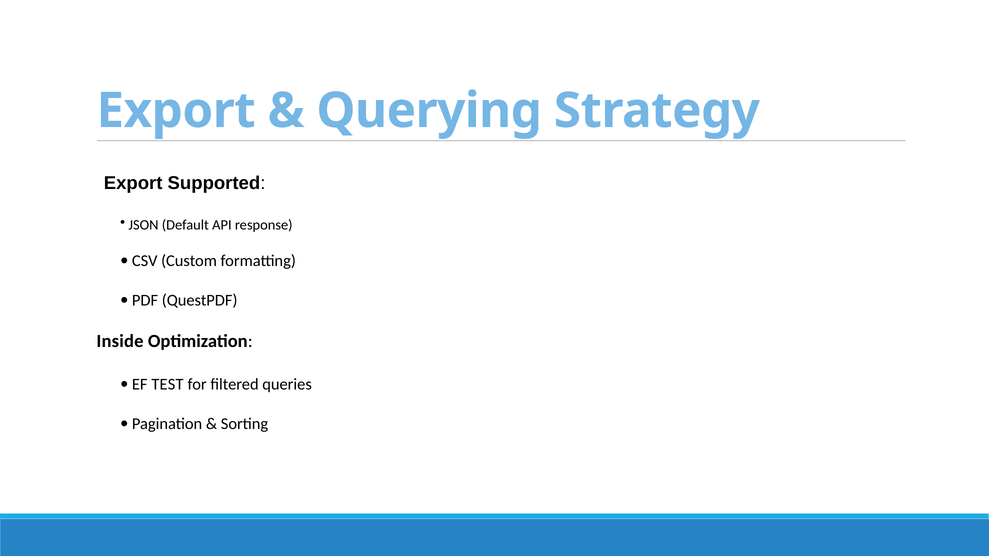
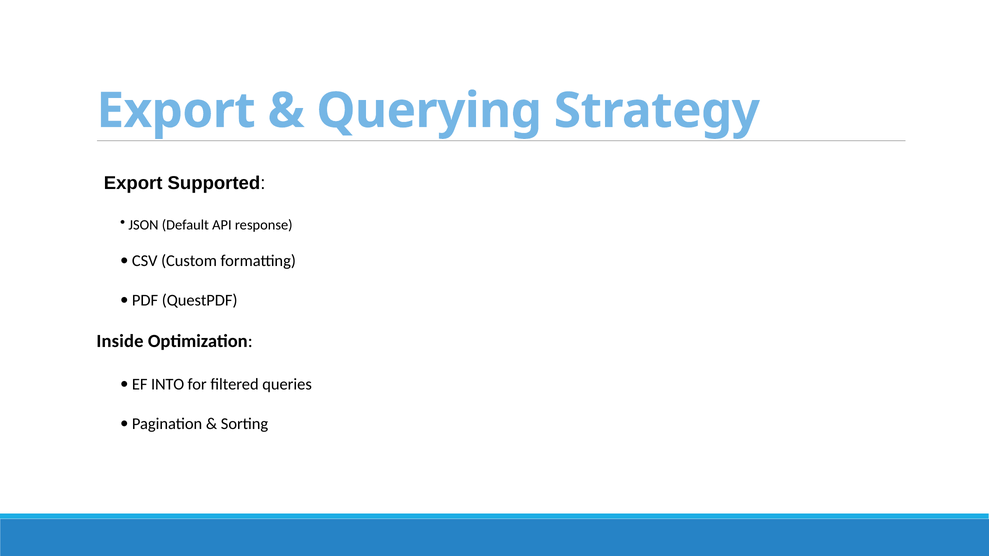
TEST: TEST -> INTO (168, 385)
